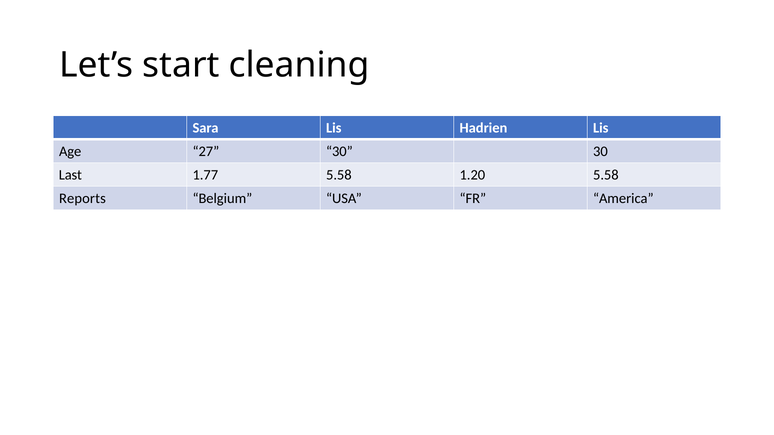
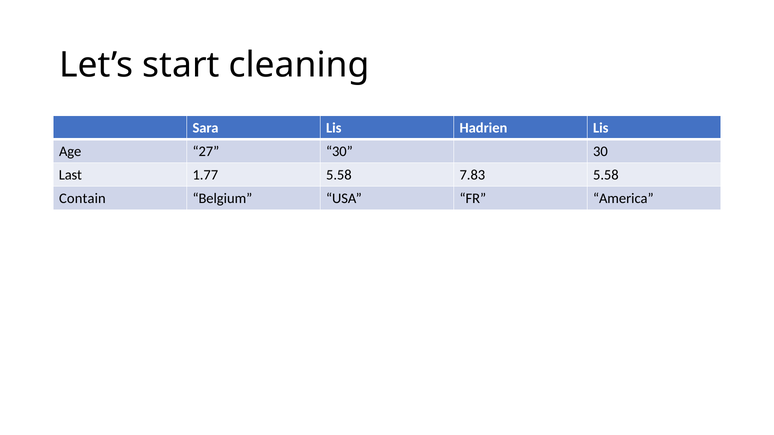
1.20: 1.20 -> 7.83 (472, 175)
Reports: Reports -> Contain (82, 198)
